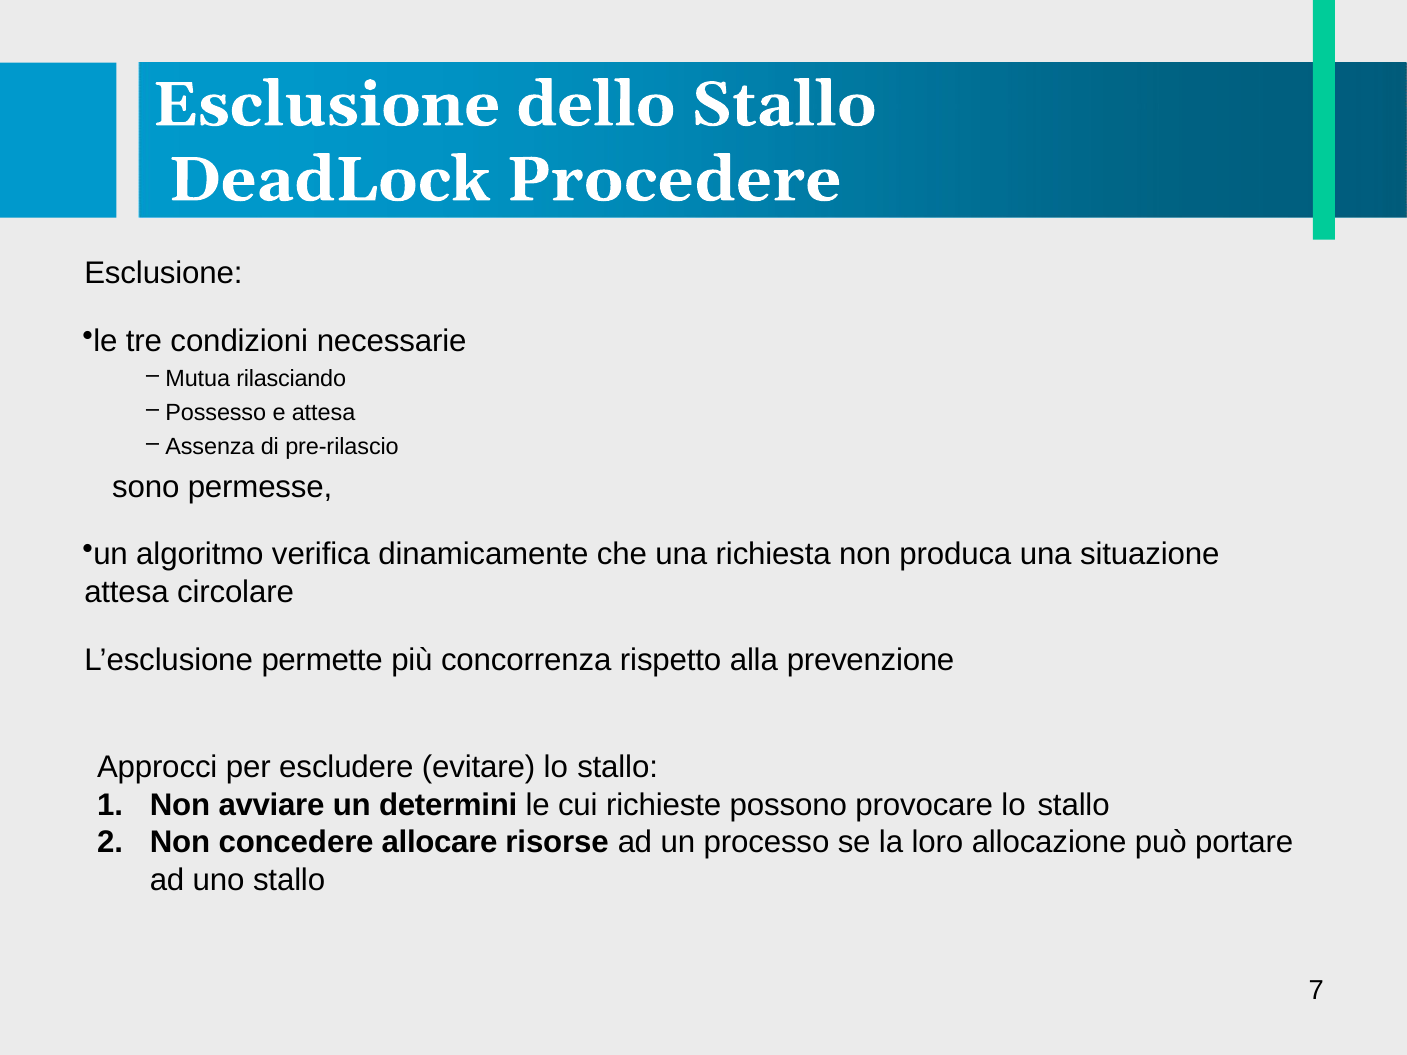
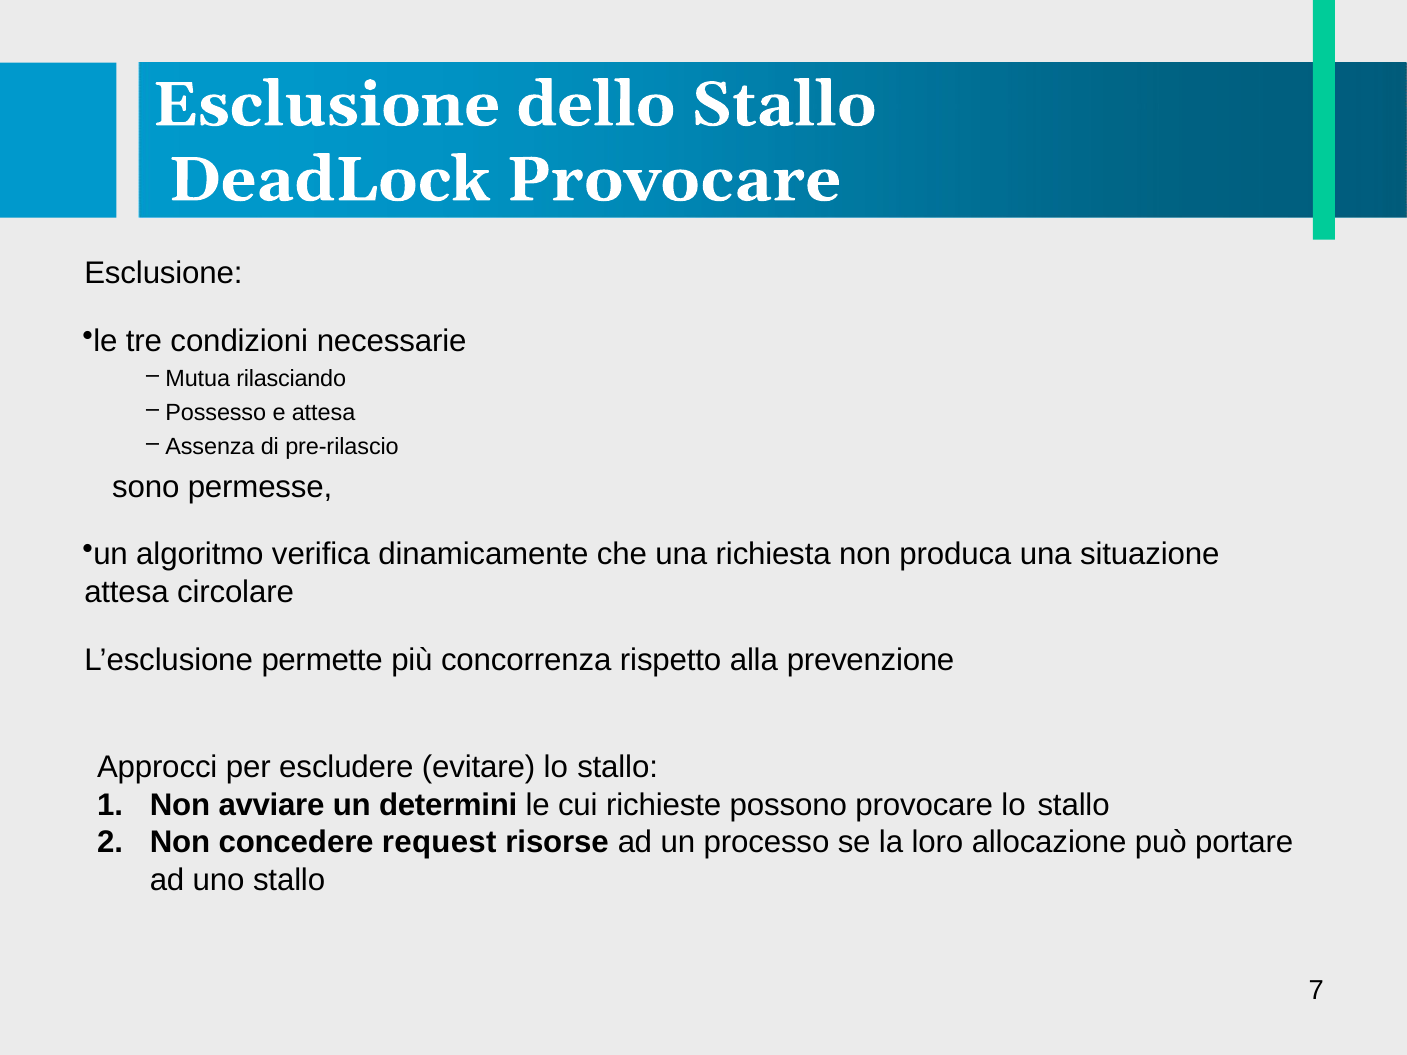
DeadLock Procedere: Procedere -> Provocare (674, 180)
allocare: allocare -> request (439, 843)
